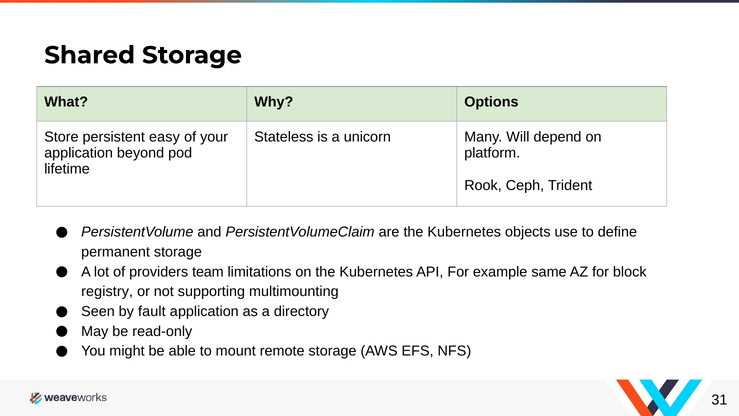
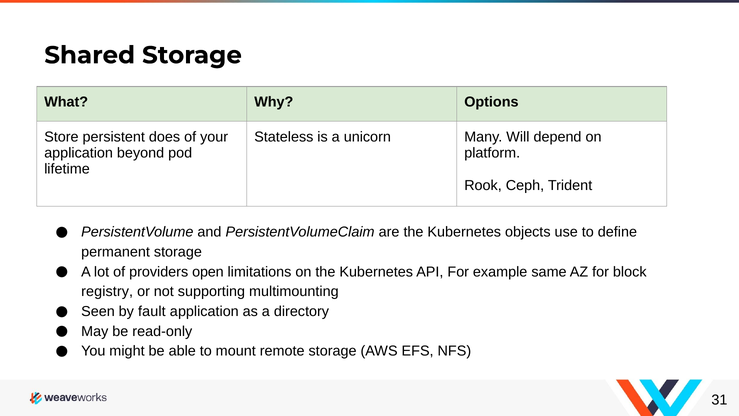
easy: easy -> does (165, 137)
team: team -> open (208, 272)
